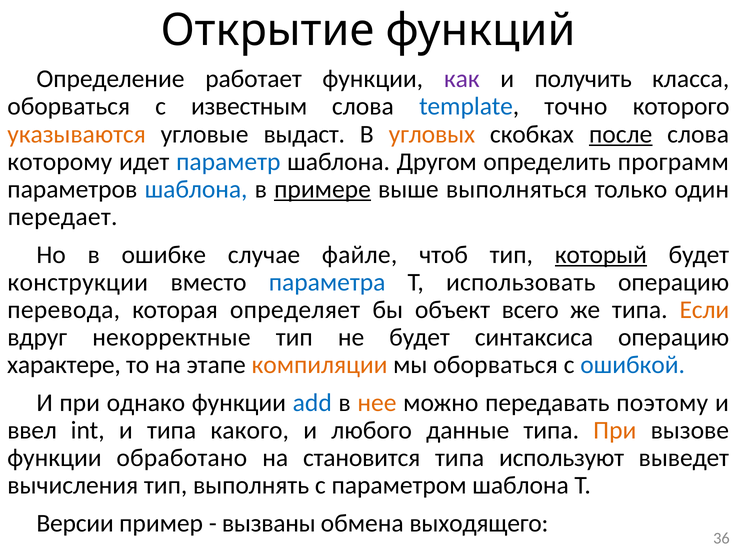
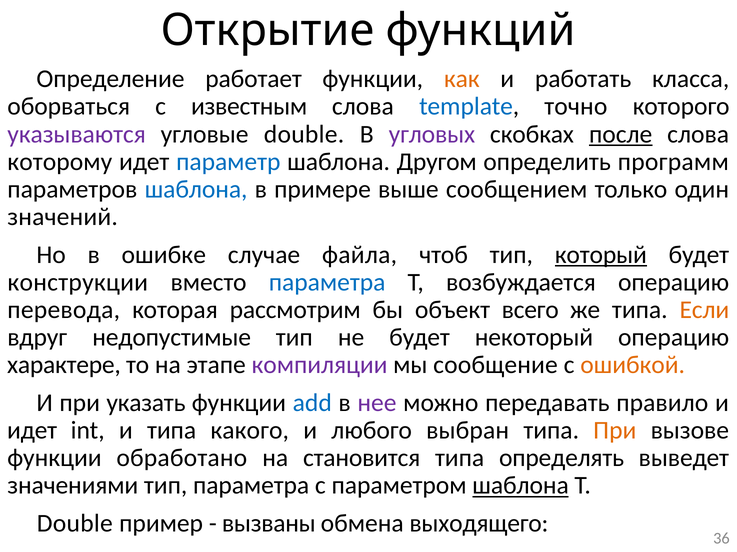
как colour: purple -> orange (462, 79)
получить: получить -> работать (583, 79)
указываются colour: orange -> purple (77, 134)
угловые выдаст: выдаст -> double (304, 134)
угловых colour: orange -> purple (432, 134)
примере underline: present -> none (323, 190)
выполняться: выполняться -> сообщением (517, 190)
передает: передает -> значений (63, 217)
файле: файле -> файла (360, 255)
использовать: использовать -> возбуждается (521, 283)
определяет: определяет -> рассмотрим (295, 310)
некорректные: некорректные -> недопустимые (172, 338)
синтаксиса: синтаксиса -> некоторый (534, 338)
компиляции colour: orange -> purple (320, 365)
мы оборваться: оборваться -> сообщение (495, 365)
ошибкой colour: blue -> orange (633, 365)
однако: однако -> указать (146, 403)
нее colour: orange -> purple (377, 403)
поэтому: поэтому -> правило (662, 403)
ввел: ввел -> идет (32, 431)
данные: данные -> выбран (468, 431)
используют: используют -> определять (562, 459)
вычисления: вычисления -> значениями (73, 486)
тип выполнять: выполнять -> параметра (251, 486)
шаблона underline: none -> present (521, 486)
Версии: Версии -> Double (75, 524)
